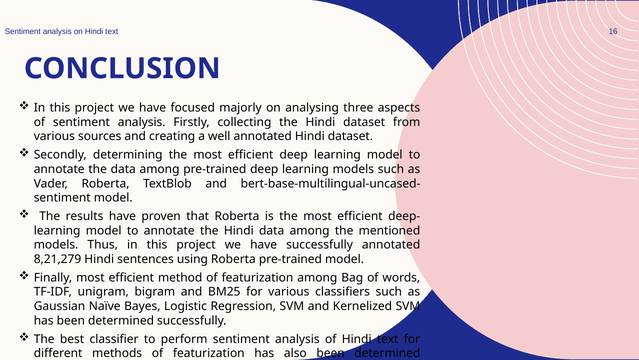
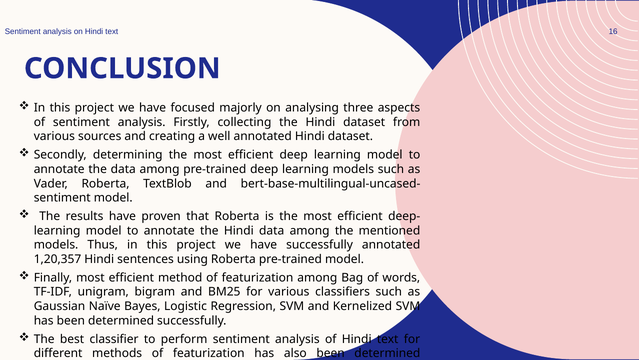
8,21,279: 8,21,279 -> 1,20,357 (58, 259)
